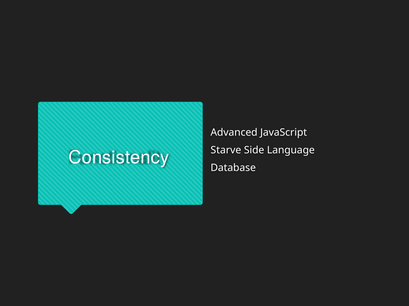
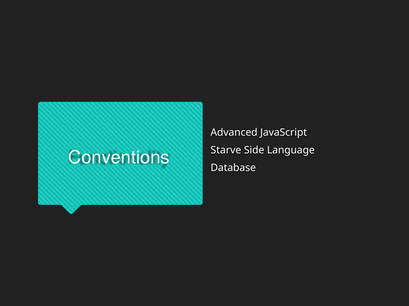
Consistency: Consistency -> Conventions (119, 158)
